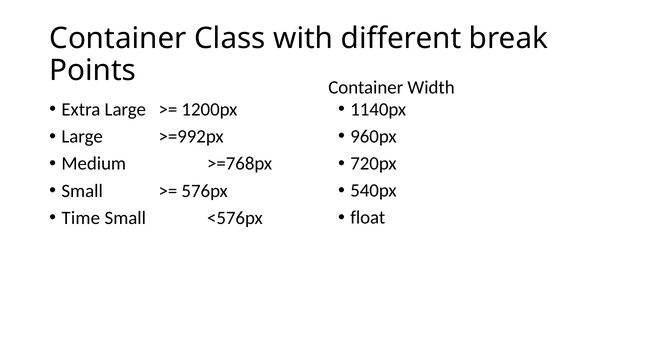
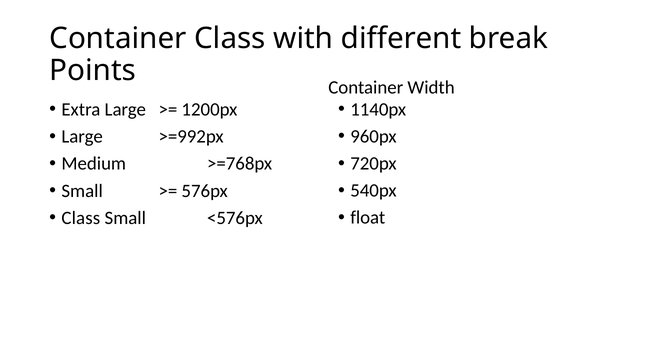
Time: Time -> Class (81, 218)
